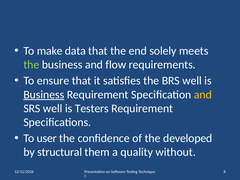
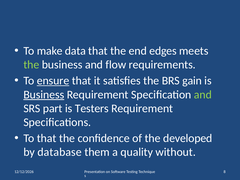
solely: solely -> edges (163, 51)
ensure underline: none -> present (53, 81)
BRS well: well -> gain (192, 81)
and colour: yellow -> light green (203, 95)
SRS well: well -> part (53, 108)
To user: user -> that (47, 138)
structural: structural -> database (60, 152)
